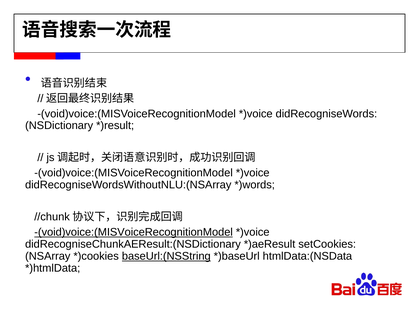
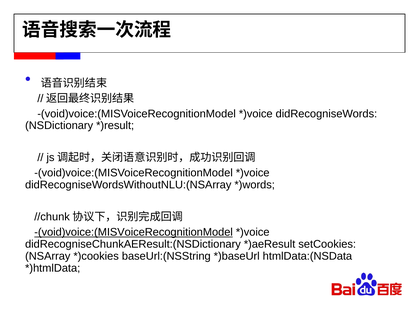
baseUrl:(NSString underline: present -> none (166, 256)
